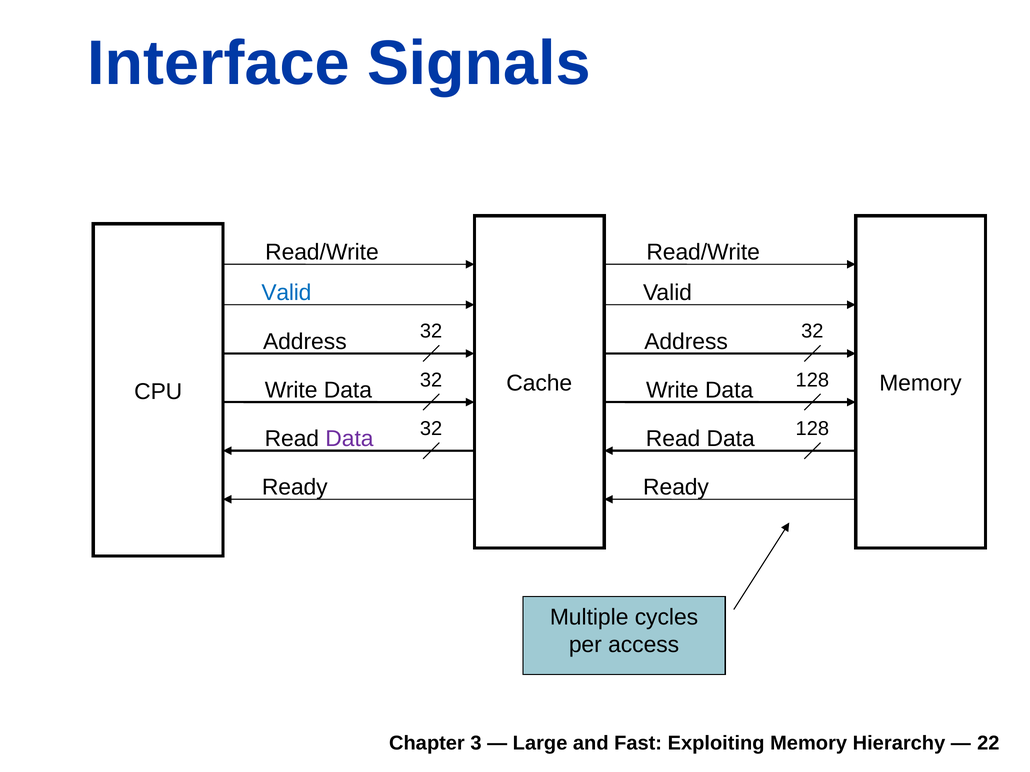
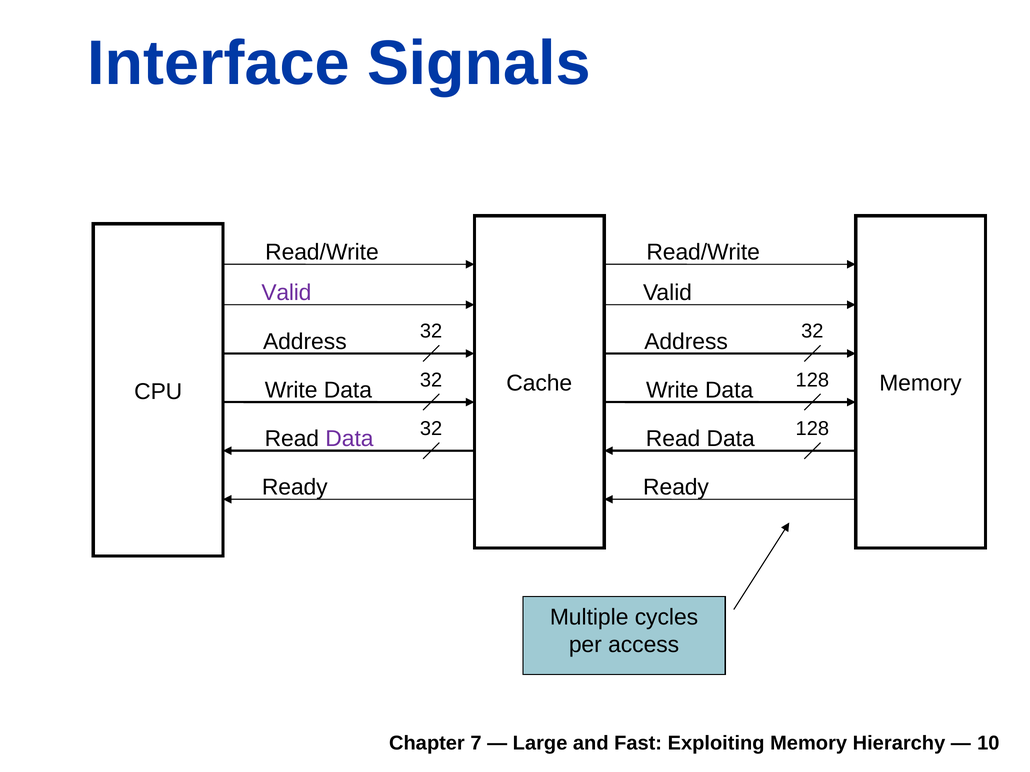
Valid colour: blue -> purple (286, 293)
3: 3 -> 7 (476, 743)
22: 22 -> 10 (988, 743)
